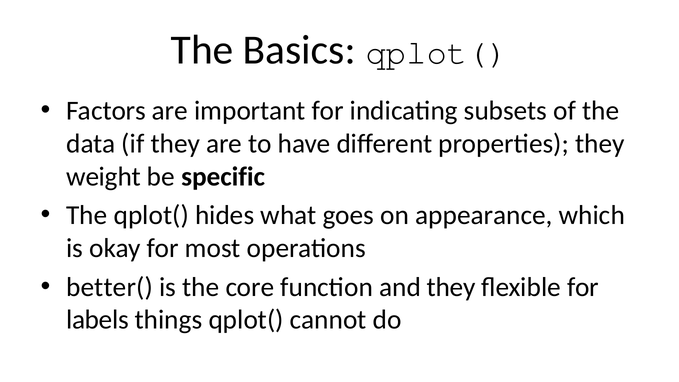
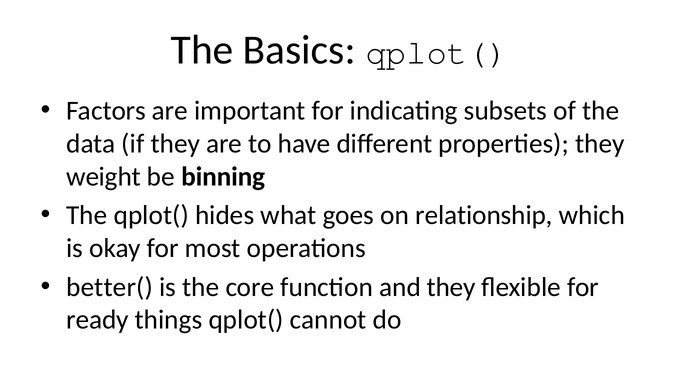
specific: specific -> binning (223, 176)
appearance: appearance -> relationship (484, 215)
labels: labels -> ready (97, 320)
